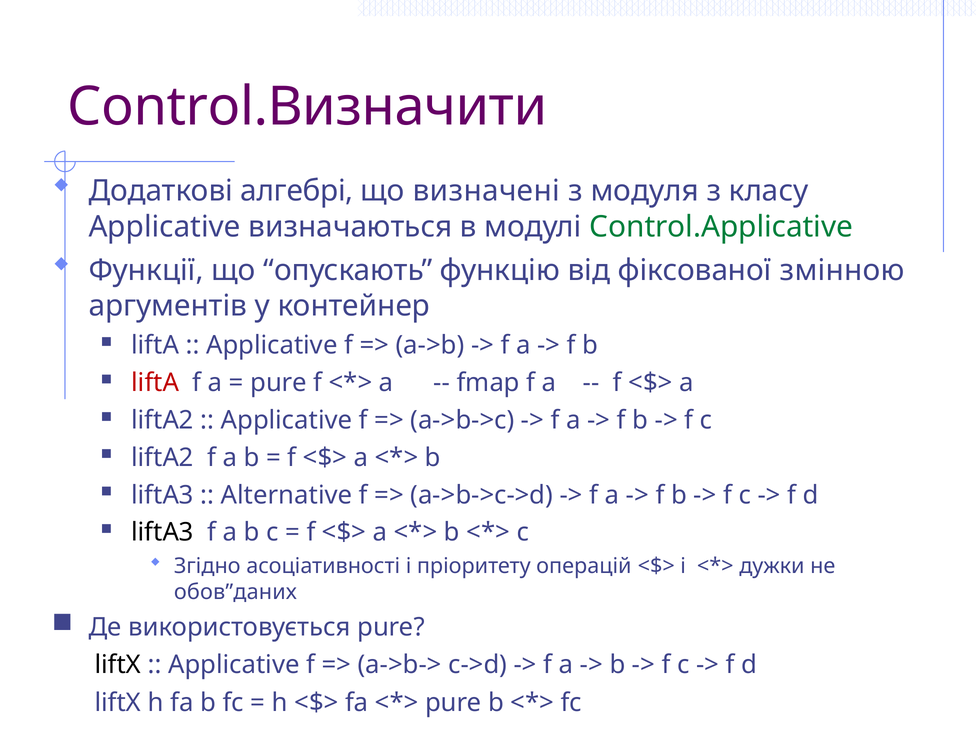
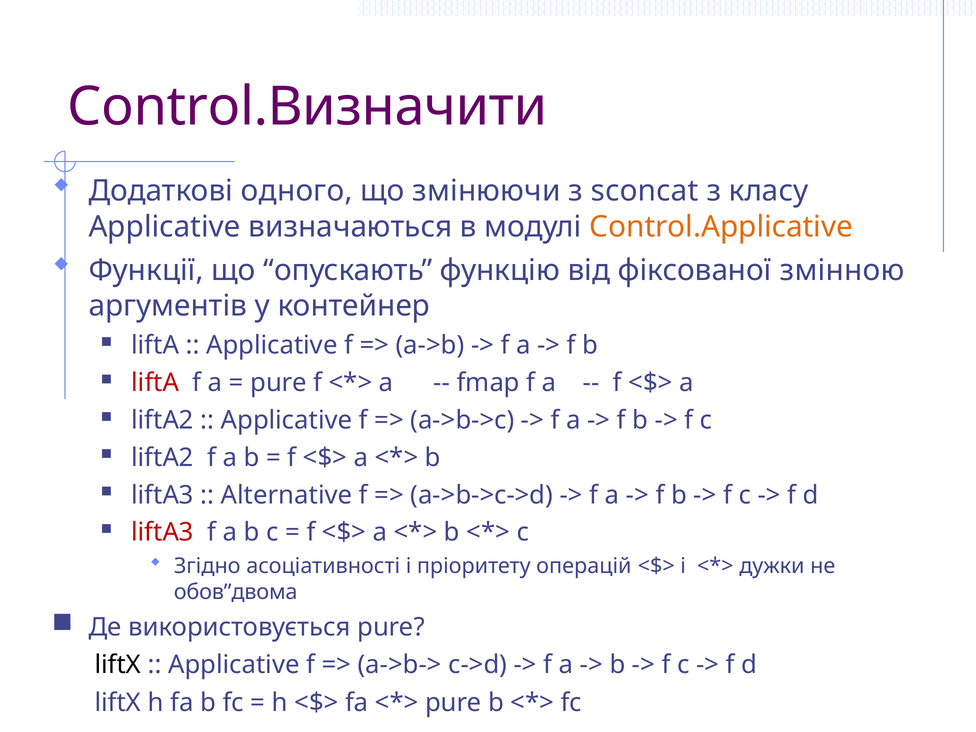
алгебрі: алгебрі -> одного (297, 191)
визначені: визначені -> змінюючи (487, 191)
модуля: модуля -> sconcat (645, 191)
Control.Applicative colour: green -> orange (721, 227)
liftA3 colour: black -> red (162, 532)
обов”даних: обов”даних -> обов”двома (236, 592)
